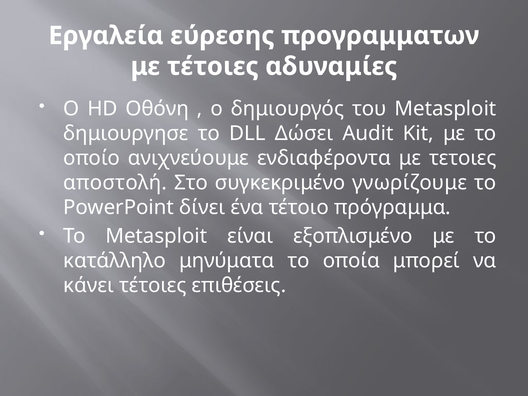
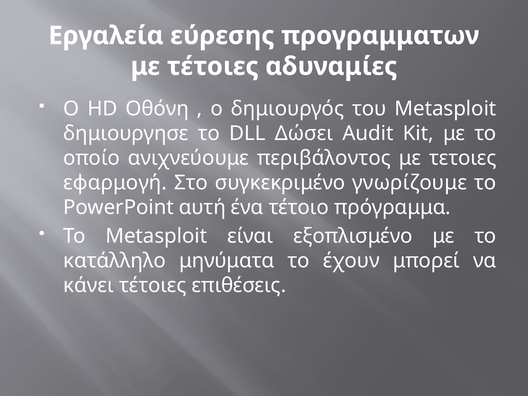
ενδιαφέροντα: ενδιαφέροντα -> περιβάλοντος (324, 158)
αποστολή: αποστολή -> εφαρμογή (115, 183)
δίνει: δίνει -> αυτή (202, 207)
οποία: οποία -> έχουν (351, 261)
